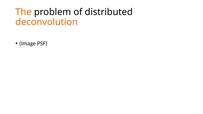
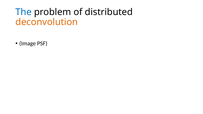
The colour: orange -> blue (24, 12)
